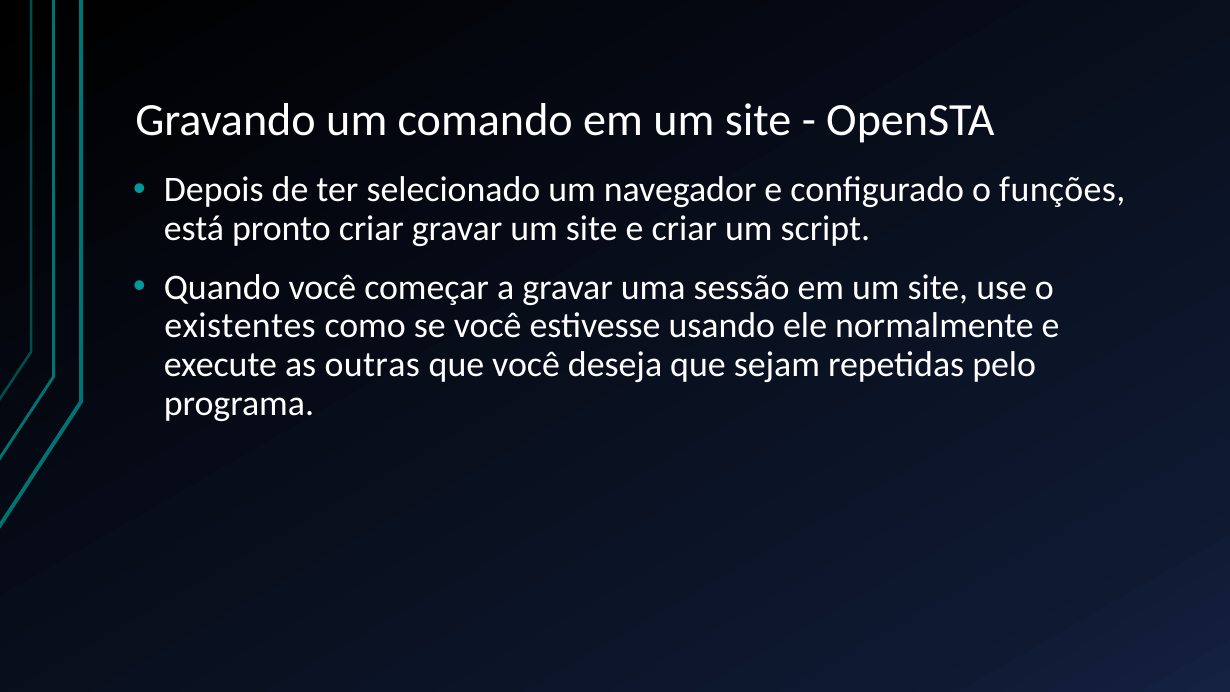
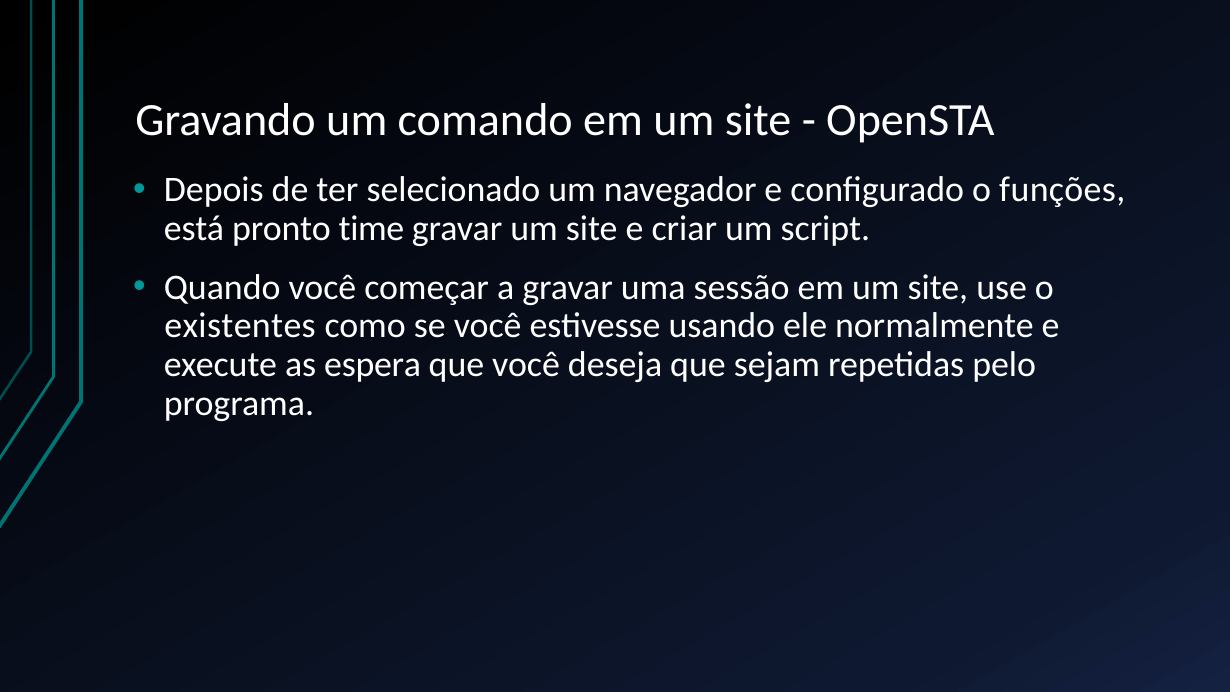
pronto criar: criar -> time (371, 228)
outras: outras -> espera (373, 365)
